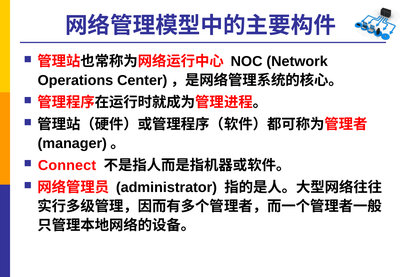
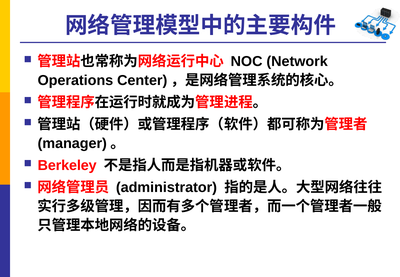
Connect: Connect -> Berkeley (67, 165)
